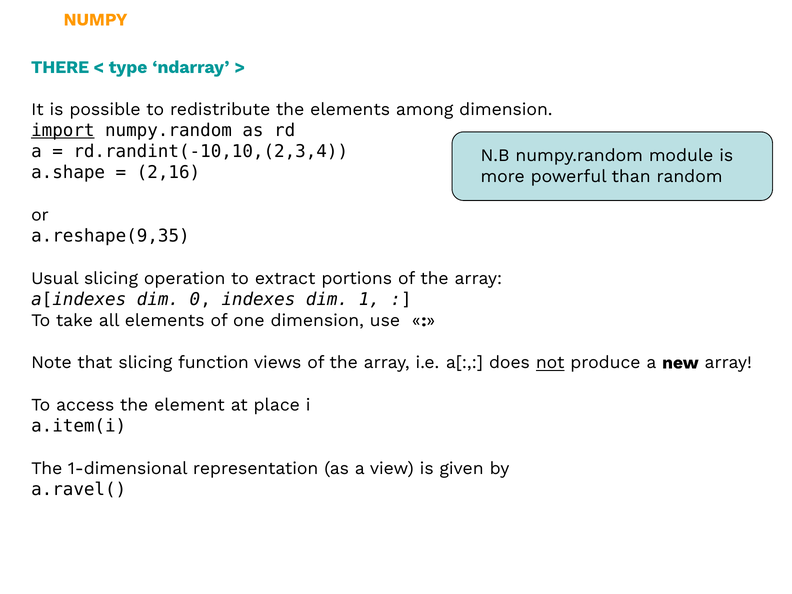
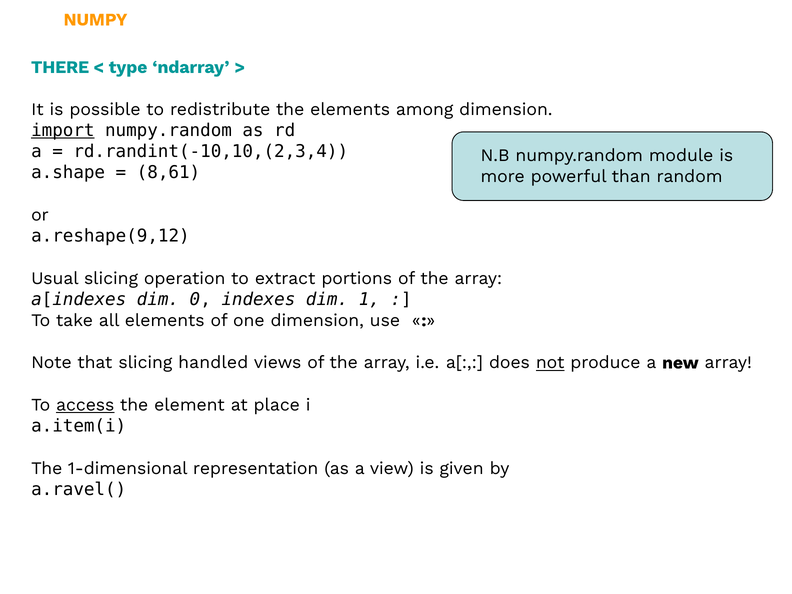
2,16: 2,16 -> 8,61 (168, 173)
a.reshape(9,35: a.reshape(9,35 -> a.reshape(9,12 (110, 236)
function: function -> handled (213, 363)
access underline: none -> present (85, 405)
